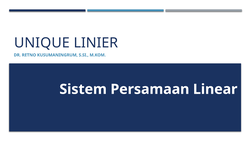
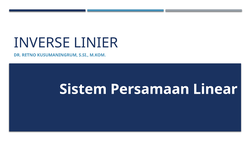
UNIQUE: UNIQUE -> INVERSE (42, 43)
